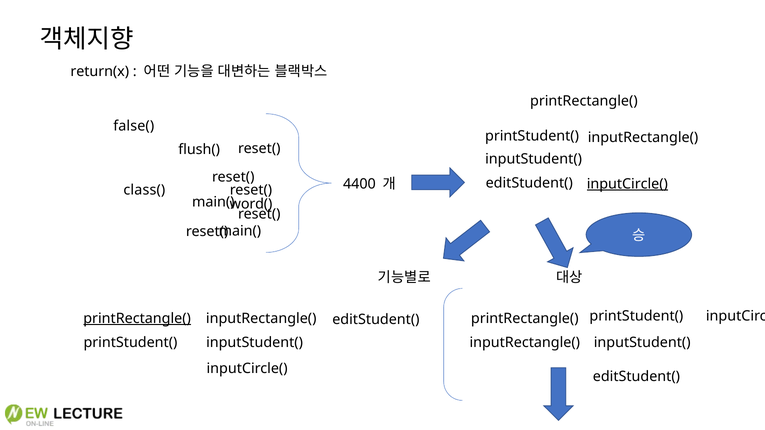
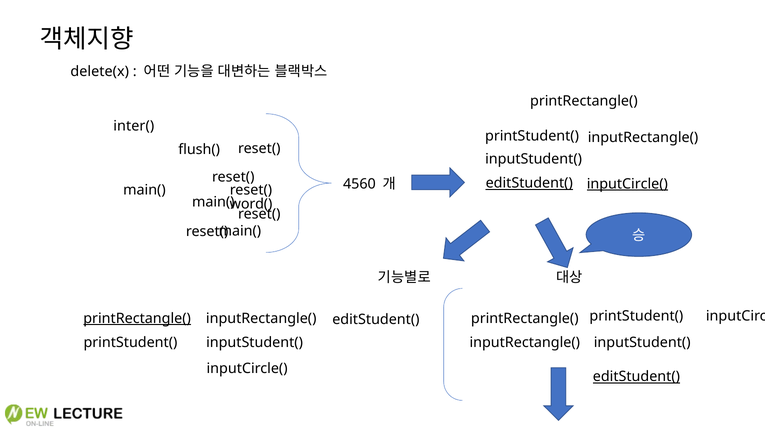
return(x: return(x -> delete(x (100, 72)
false(: false( -> inter( (134, 126)
editStudent( underline: none -> present (529, 183)
4400: 4400 -> 4560 (359, 184)
class(: class( -> main( (144, 190)
editStudent( underline: none -> present (636, 377)
